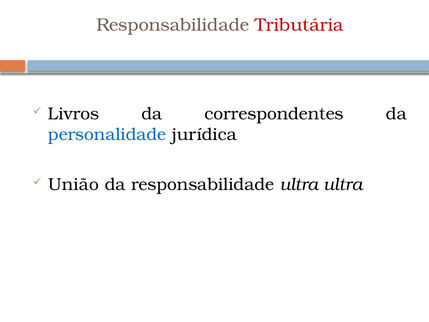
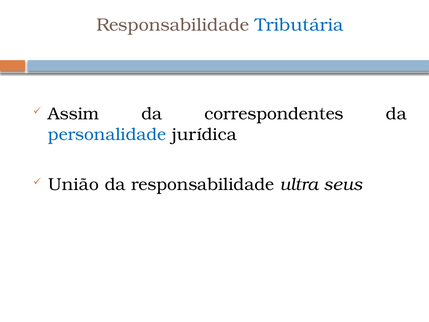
Tributária colour: red -> blue (299, 25)
Livros: Livros -> Assim (74, 114)
ultra ultra: ultra -> seus (343, 184)
